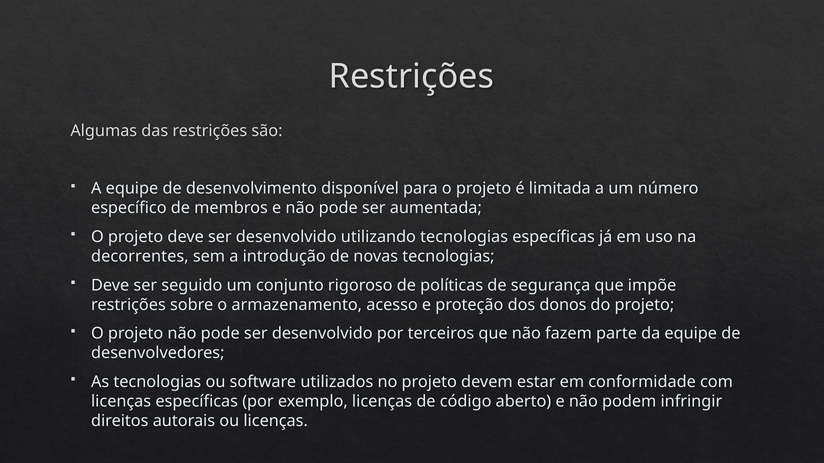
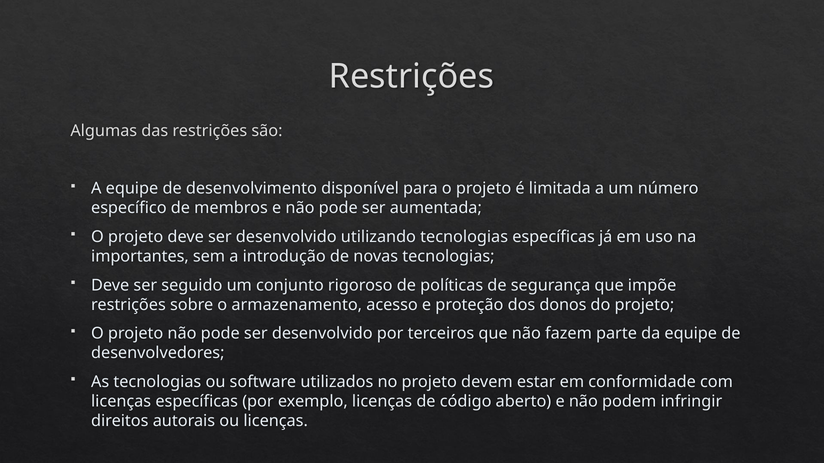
decorrentes: decorrentes -> importantes (140, 257)
